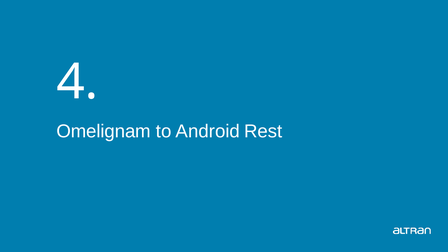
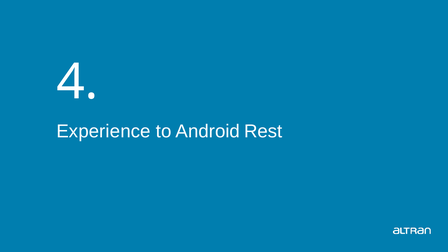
Omelignam: Omelignam -> Experience (104, 131)
